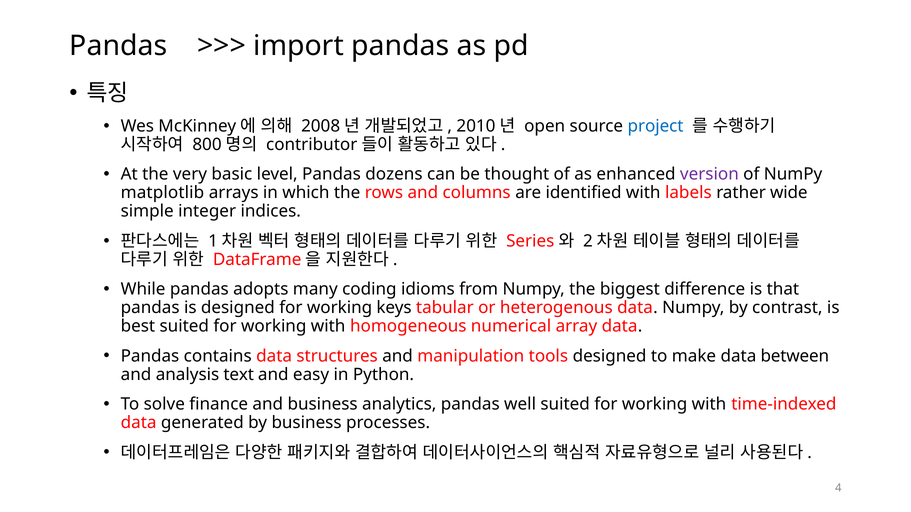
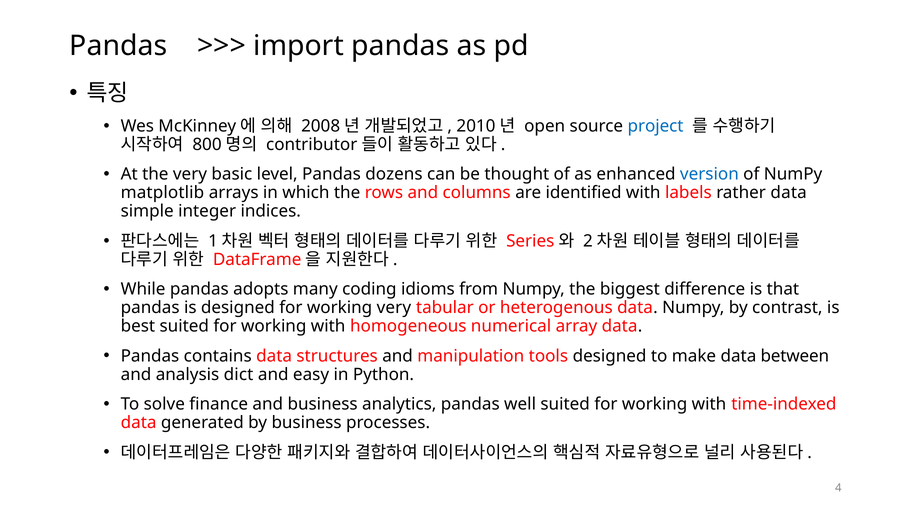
version colour: purple -> blue (709, 175)
rather wide: wide -> data (789, 193)
working keys: keys -> very (394, 308)
text: text -> dict (239, 375)
